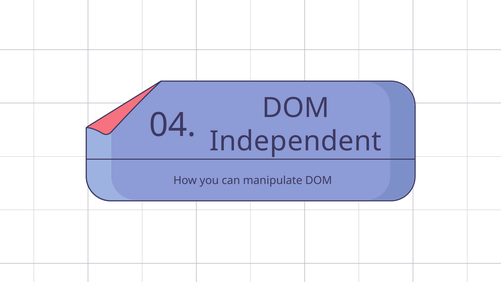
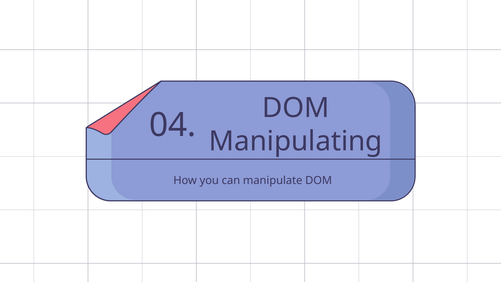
Independent: Independent -> Manipulating (296, 141)
